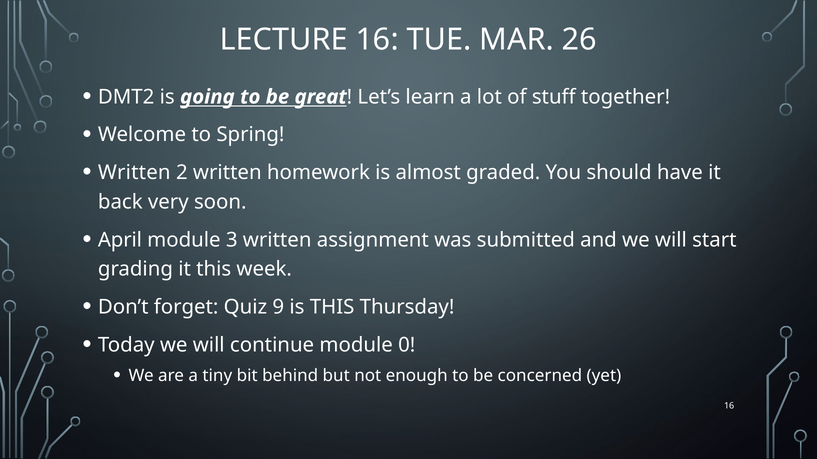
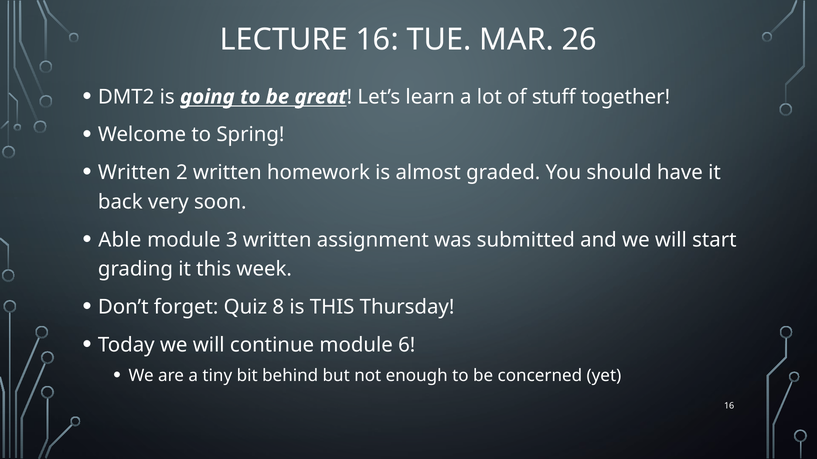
April: April -> Able (120, 240)
9: 9 -> 8 (278, 307)
0: 0 -> 6 (407, 345)
